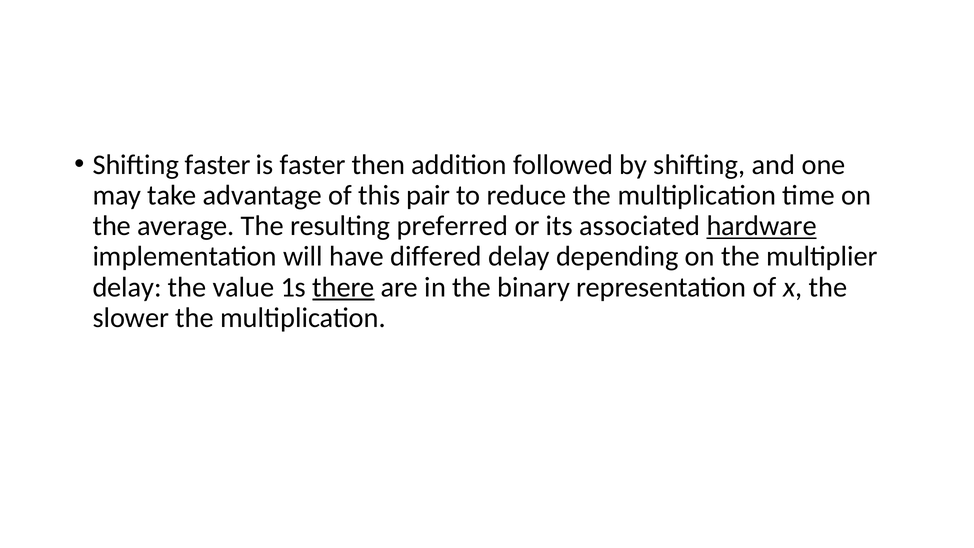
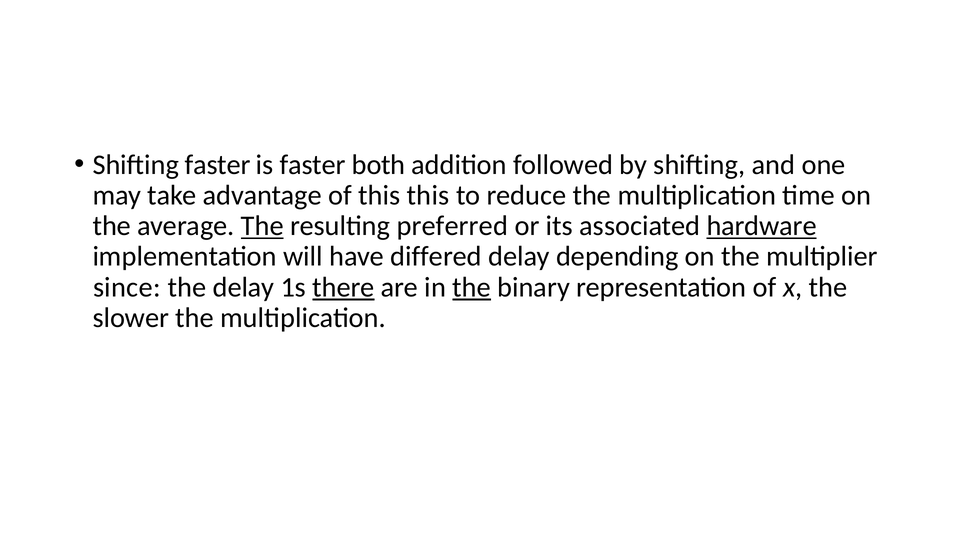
then: then -> both (379, 165)
this pair: pair -> this (428, 195)
The underline: none -> present (262, 226)
delay: delay -> since (127, 287)
the value: value -> delay (244, 287)
the underline: none -> present (472, 287)
